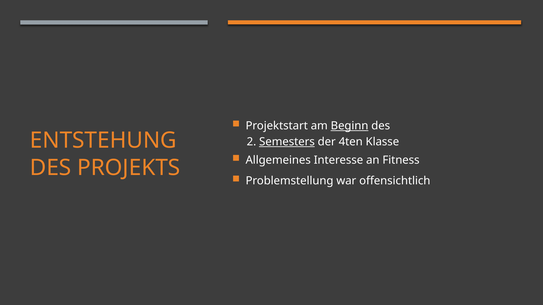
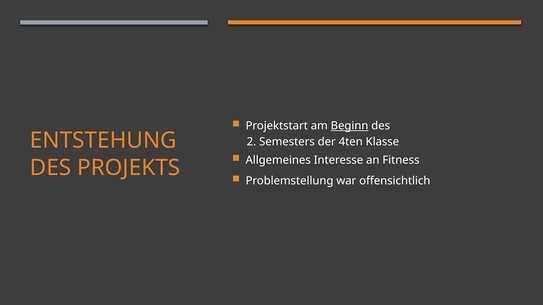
Semesters underline: present -> none (287, 142)
